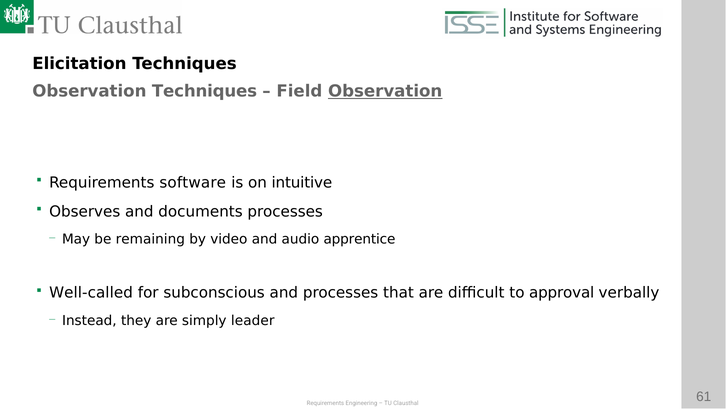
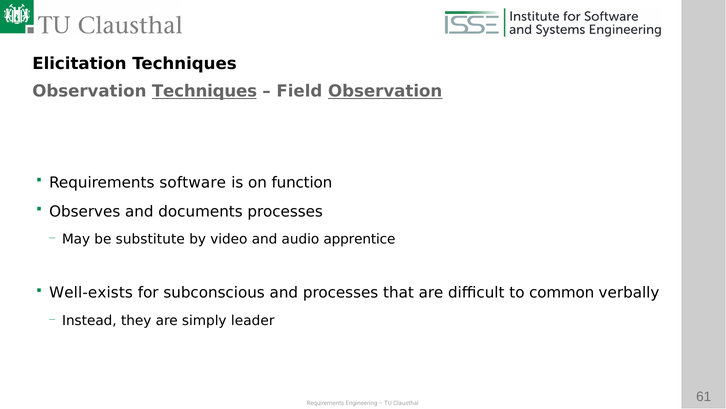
Techniques underline: none -> present (205, 91)
intuitive: intuitive -> function (302, 182)
remaining: remaining -> substitute (150, 239)
Well-called: Well-called -> Well-exists (91, 293)
approval: approval -> common (562, 293)
